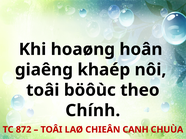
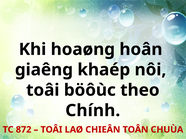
CANH: CANH -> TOÂN (136, 130)
